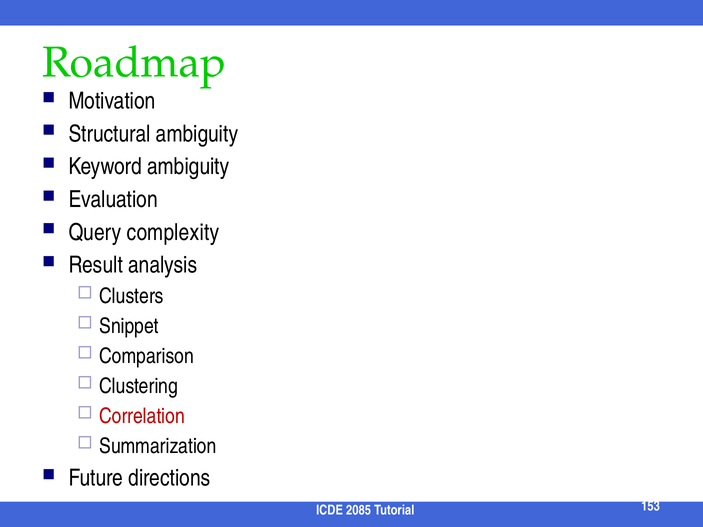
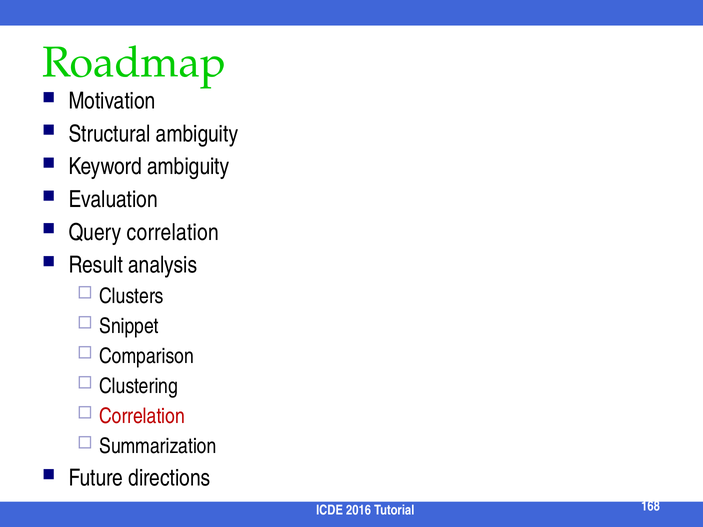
Query complexity: complexity -> correlation (173, 232)
2085: 2085 -> 2016 (359, 511)
153: 153 -> 168 (651, 507)
